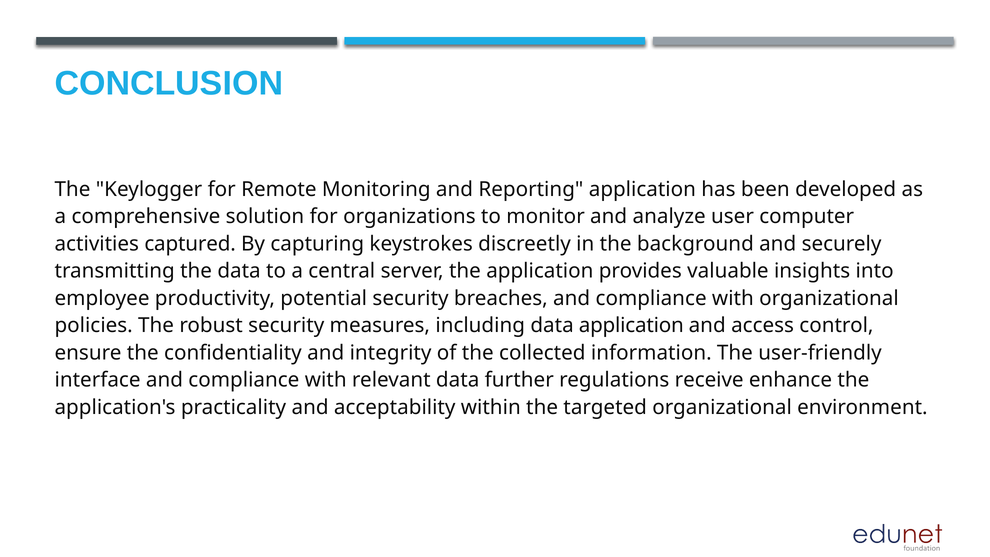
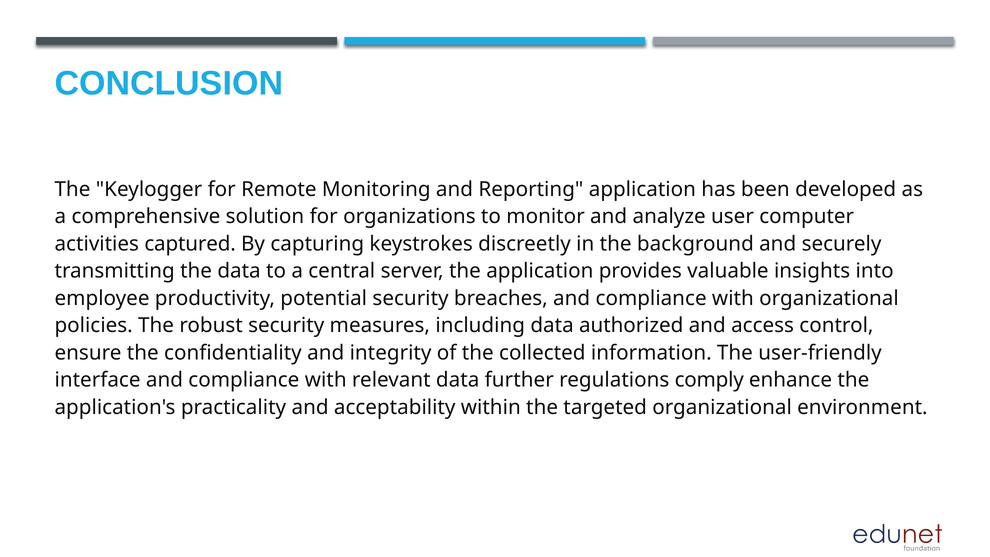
data application: application -> authorized (631, 325)
receive: receive -> comply (709, 380)
